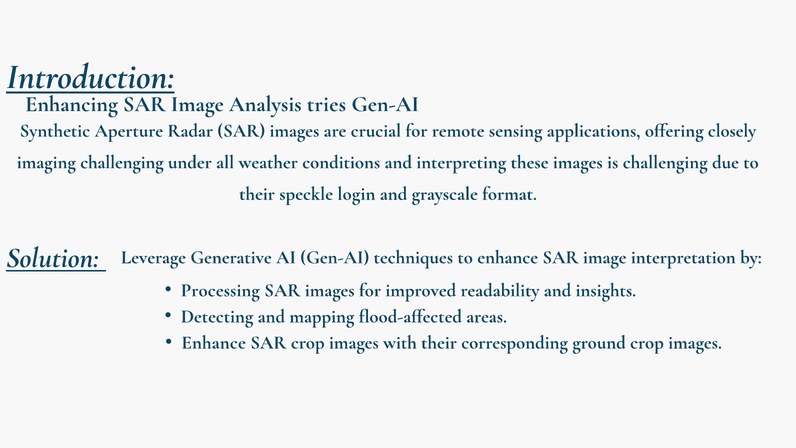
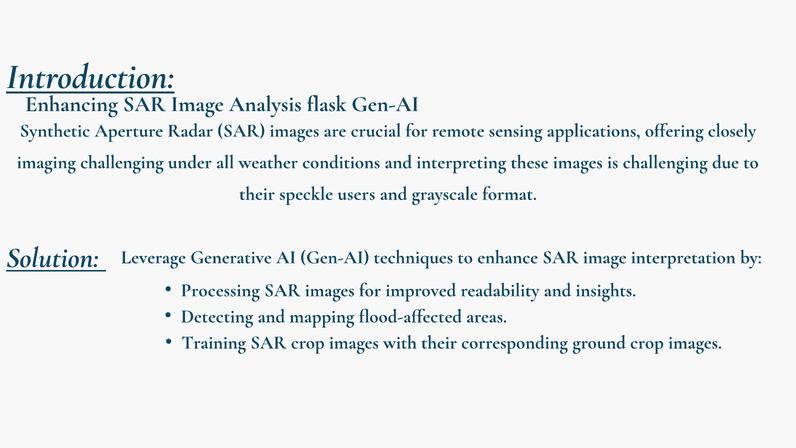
tries: tries -> flask (327, 104)
login: login -> users (356, 193)
Enhance: Enhance -> Training (214, 342)
